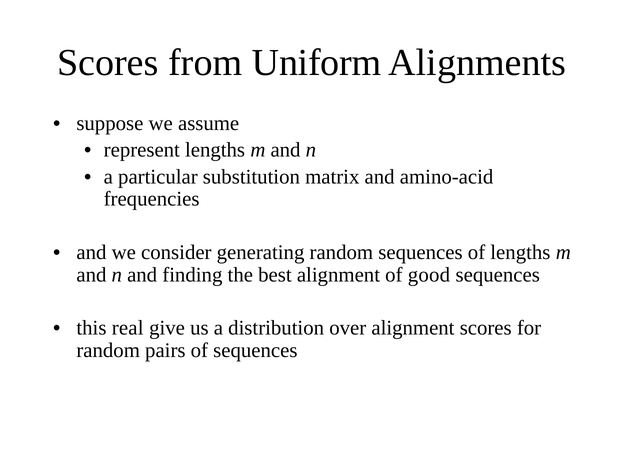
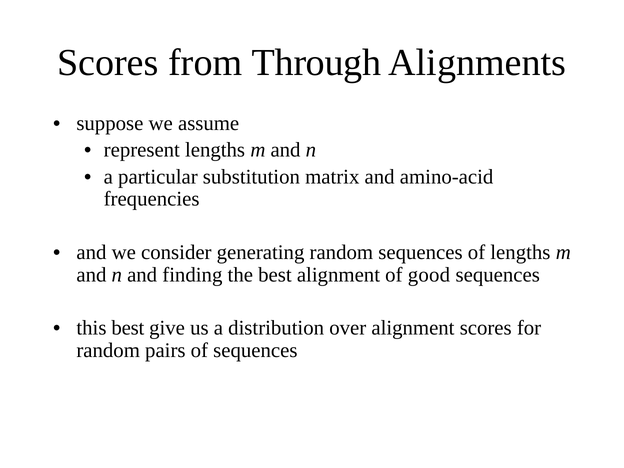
Uniform: Uniform -> Through (317, 62)
this real: real -> best (128, 328)
